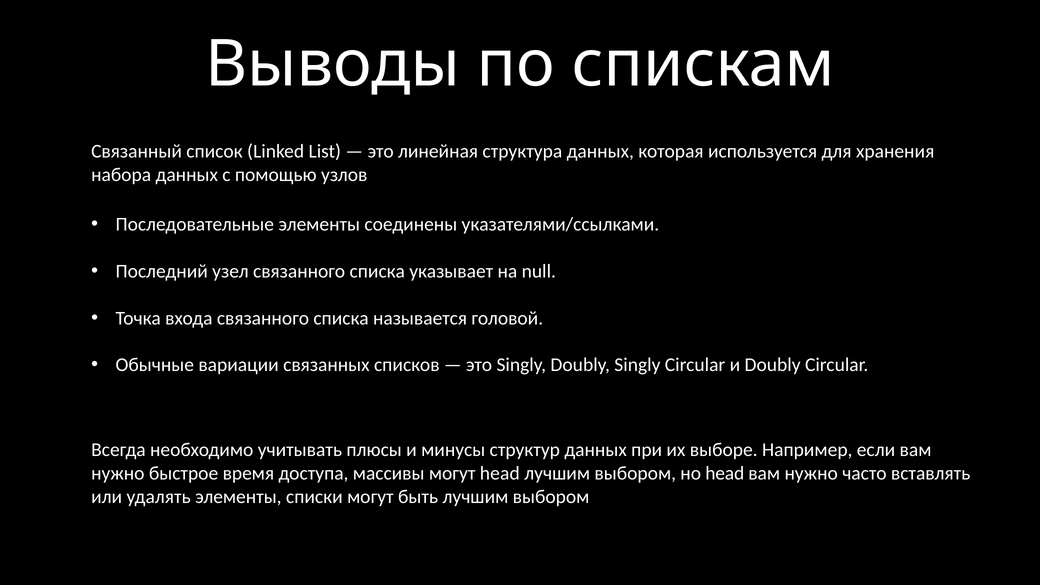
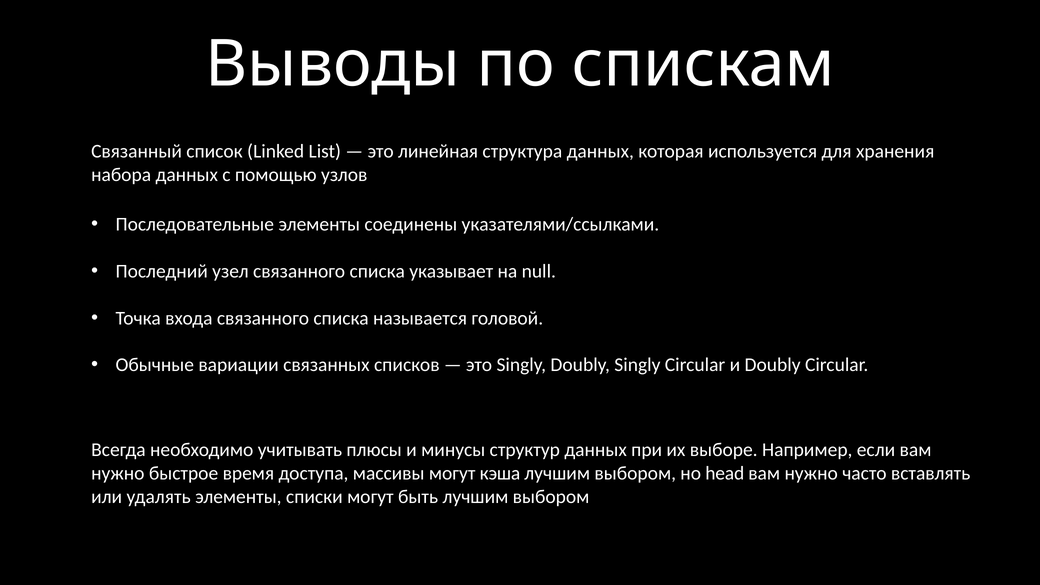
могут head: head -> кэша (500, 473)
